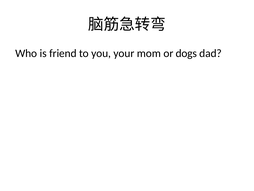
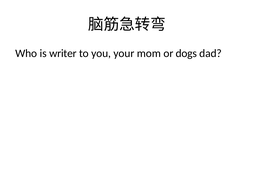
friend: friend -> writer (63, 53)
